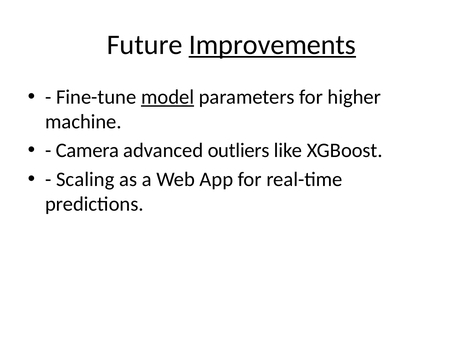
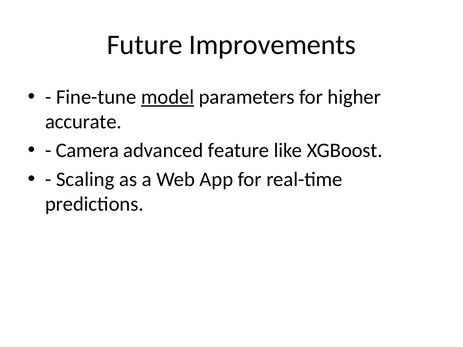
Improvements underline: present -> none (272, 45)
machine: machine -> accurate (83, 122)
outliers: outliers -> feature (239, 151)
